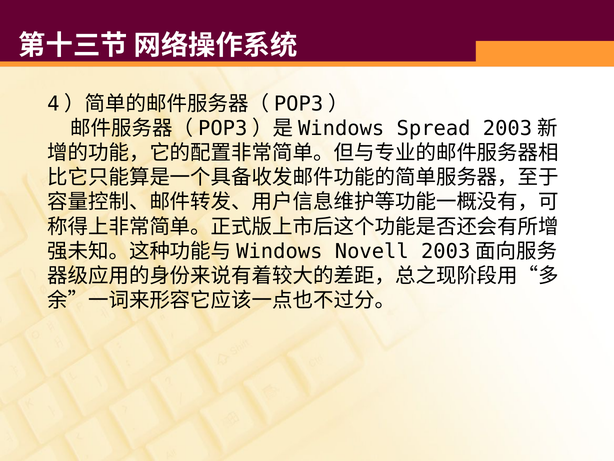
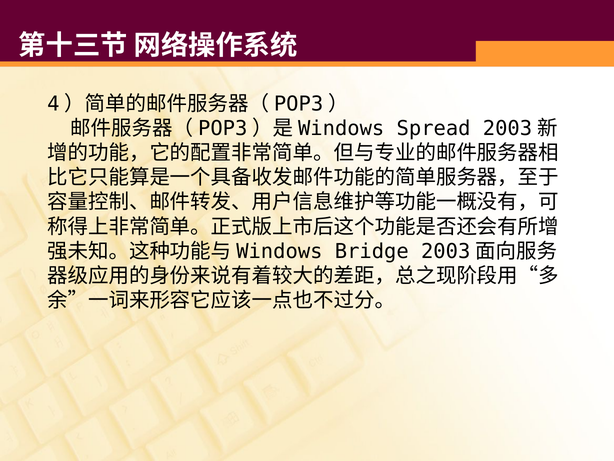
Novell: Novell -> Bridge (372, 251)
